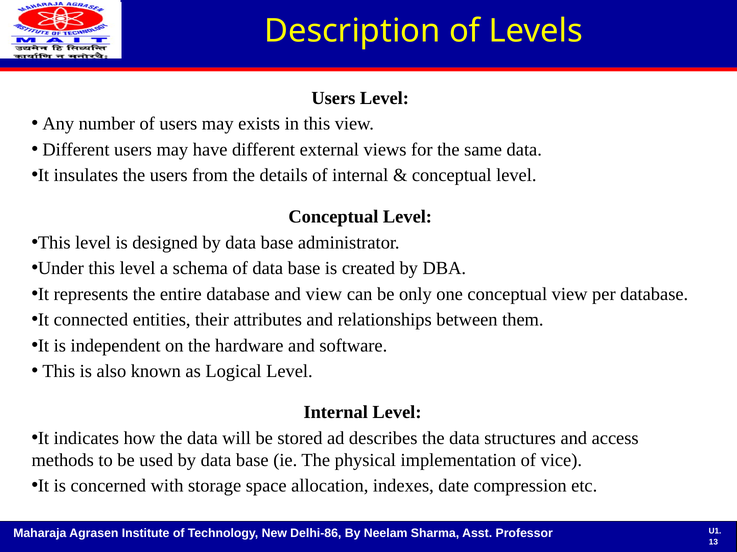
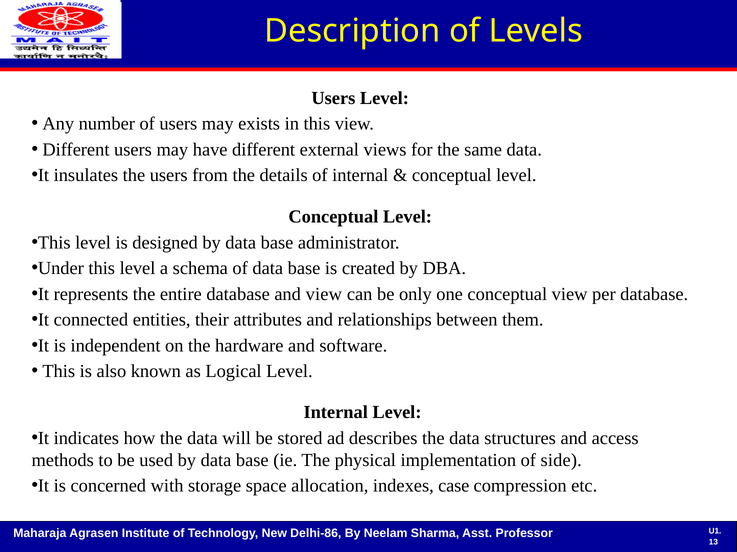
vice: vice -> side (561, 461)
date: date -> case (454, 486)
